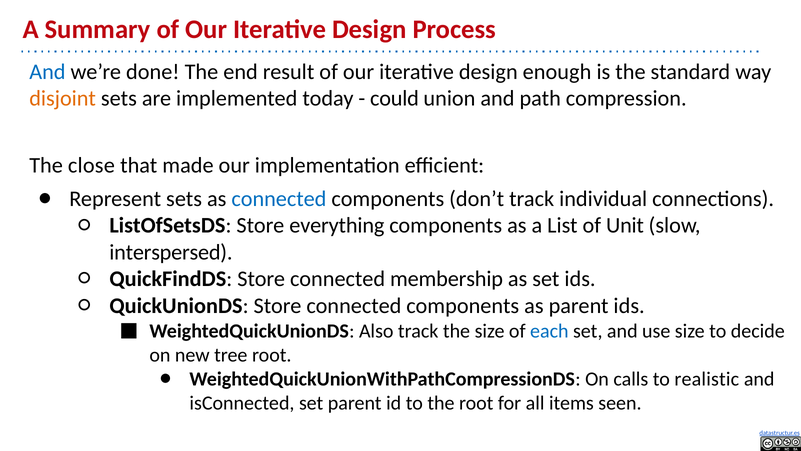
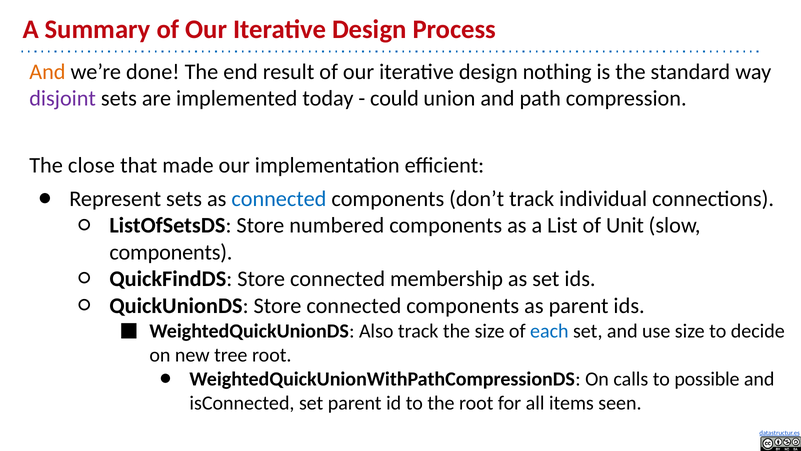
And colour: blue -> orange (47, 72)
enough: enough -> nothing (557, 72)
disjoint colour: orange -> purple (63, 98)
everything: everything -> numbered (337, 225)
interspersed: interspersed -> components (171, 252)
realistic: realistic -> possible (707, 379)
